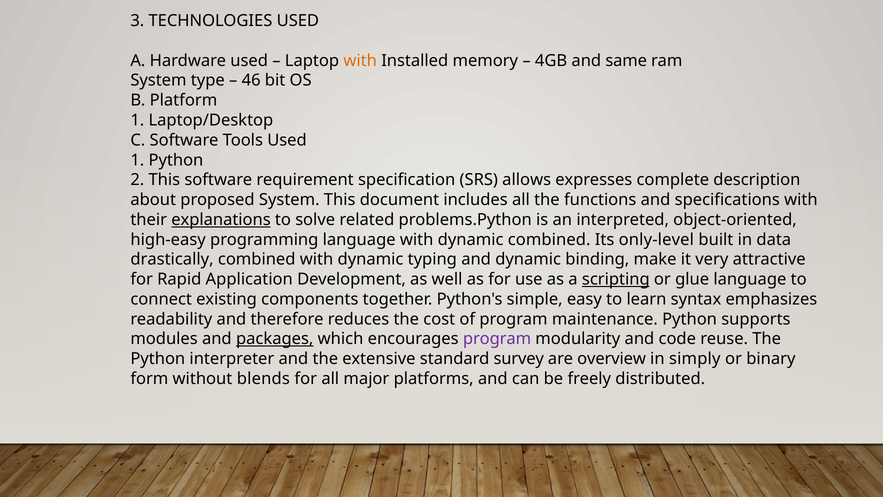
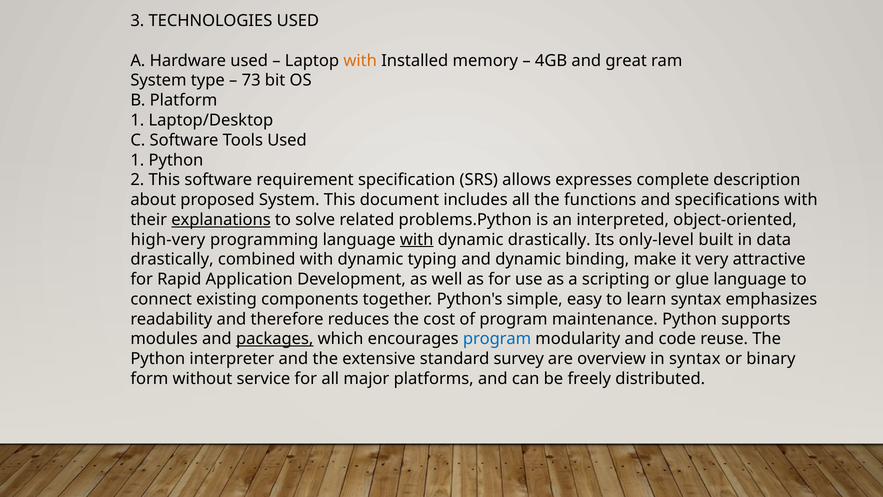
same: same -> great (626, 61)
46: 46 -> 73 (251, 80)
high-easy: high-easy -> high-very (168, 239)
with underline: none -> present (417, 239)
dynamic combined: combined -> drastically (549, 239)
scripting underline: present -> none (616, 279)
program colour: purple -> blue (497, 339)
in simply: simply -> syntax (695, 359)
blends: blends -> service (263, 378)
